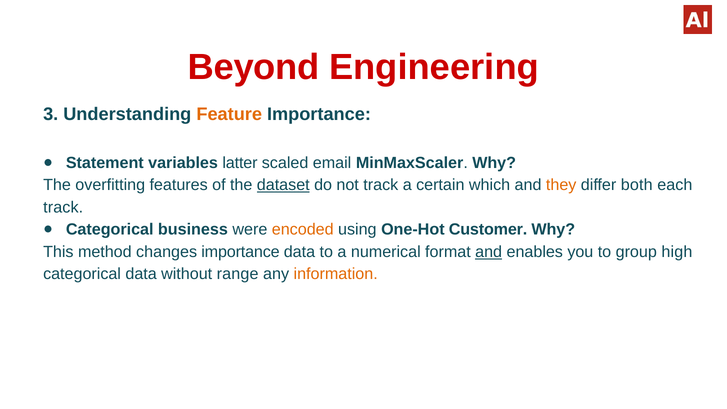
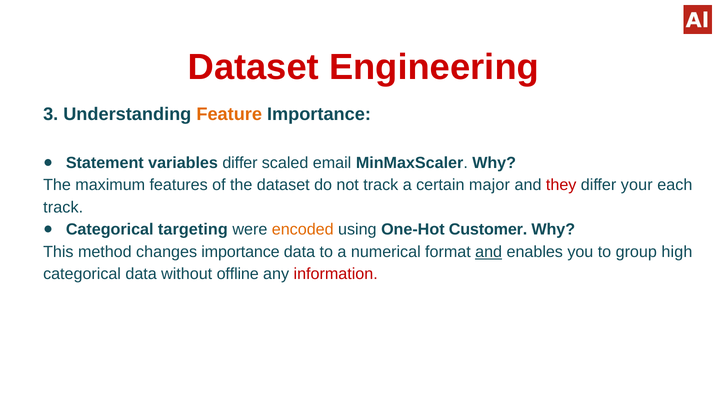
Beyond: Beyond -> Dataset (253, 67)
variables latter: latter -> differ (240, 163)
overfitting: overfitting -> maximum (110, 185)
dataset underline: present -> none (283, 185)
which: which -> major (489, 185)
they colour: orange -> red (561, 185)
both: both -> your (637, 185)
business: business -> targeting (193, 230)
range: range -> offline (238, 274)
information colour: orange -> red (336, 274)
